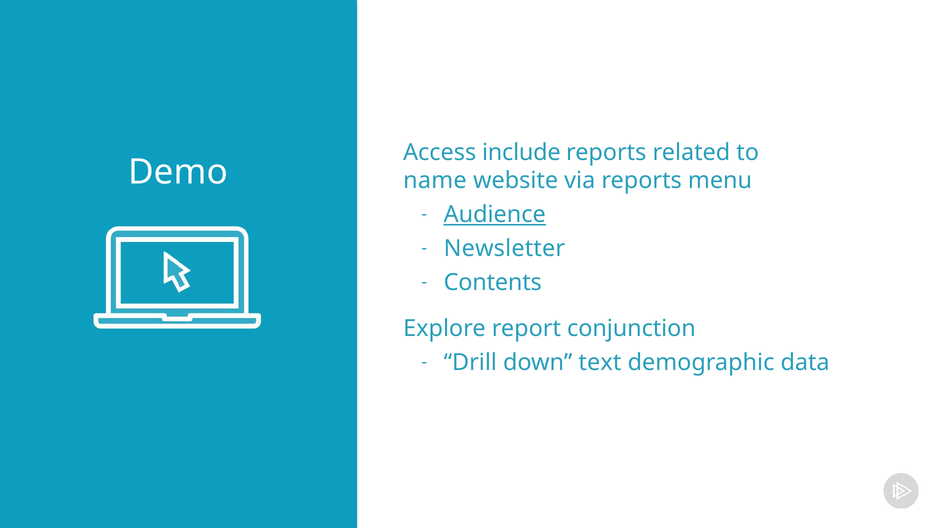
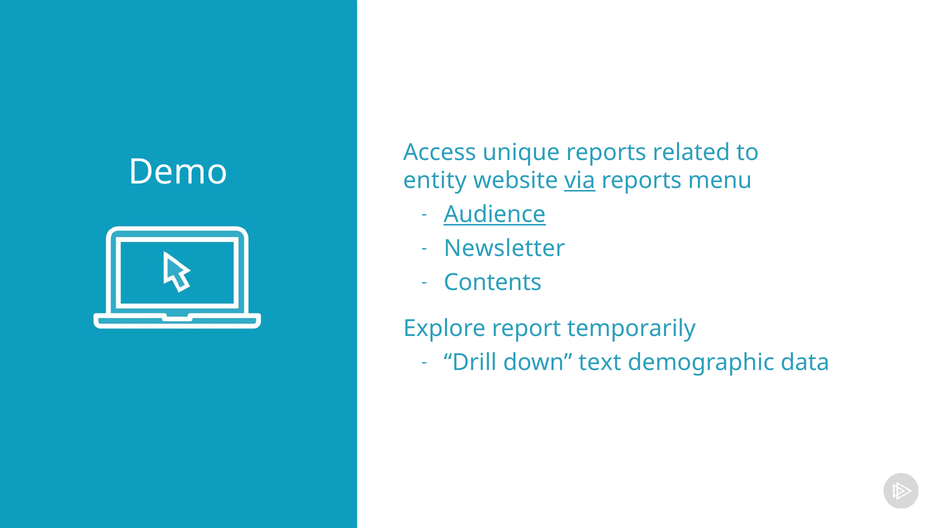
include: include -> unique (521, 152)
name: name -> entity (435, 181)
via underline: none -> present (580, 181)
conjunction: conjunction -> temporarily (631, 328)
